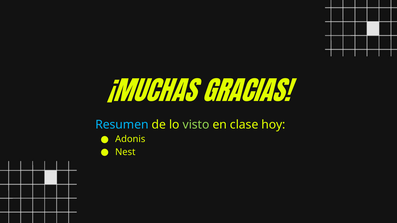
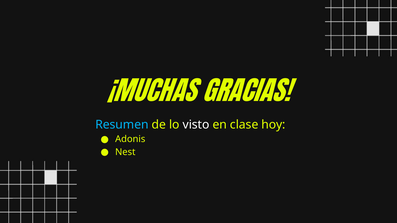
visto colour: light green -> white (196, 125)
